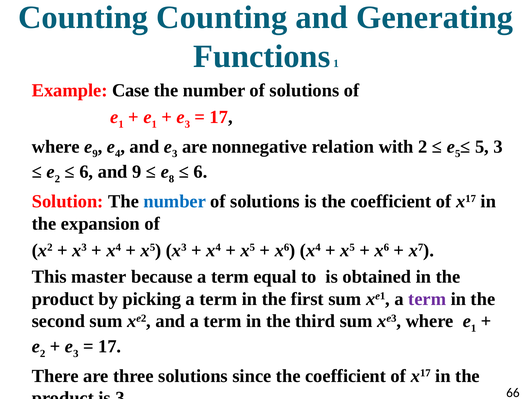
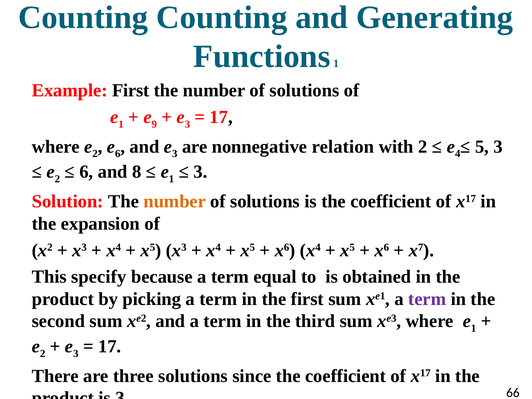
Example Case: Case -> First (131, 90)
1: 1 -> 9 (154, 124)
9: 9 -> 2 (95, 154)
4: 4 -> 6 (118, 154)
5: 5 -> 4 (458, 154)
and 9: 9 -> 8 (137, 172)
8: 8 -> 1 (171, 179)
6: 6 -> 3 (200, 172)
number colour: blue -> orange (175, 201)
master: master -> specify (99, 277)
